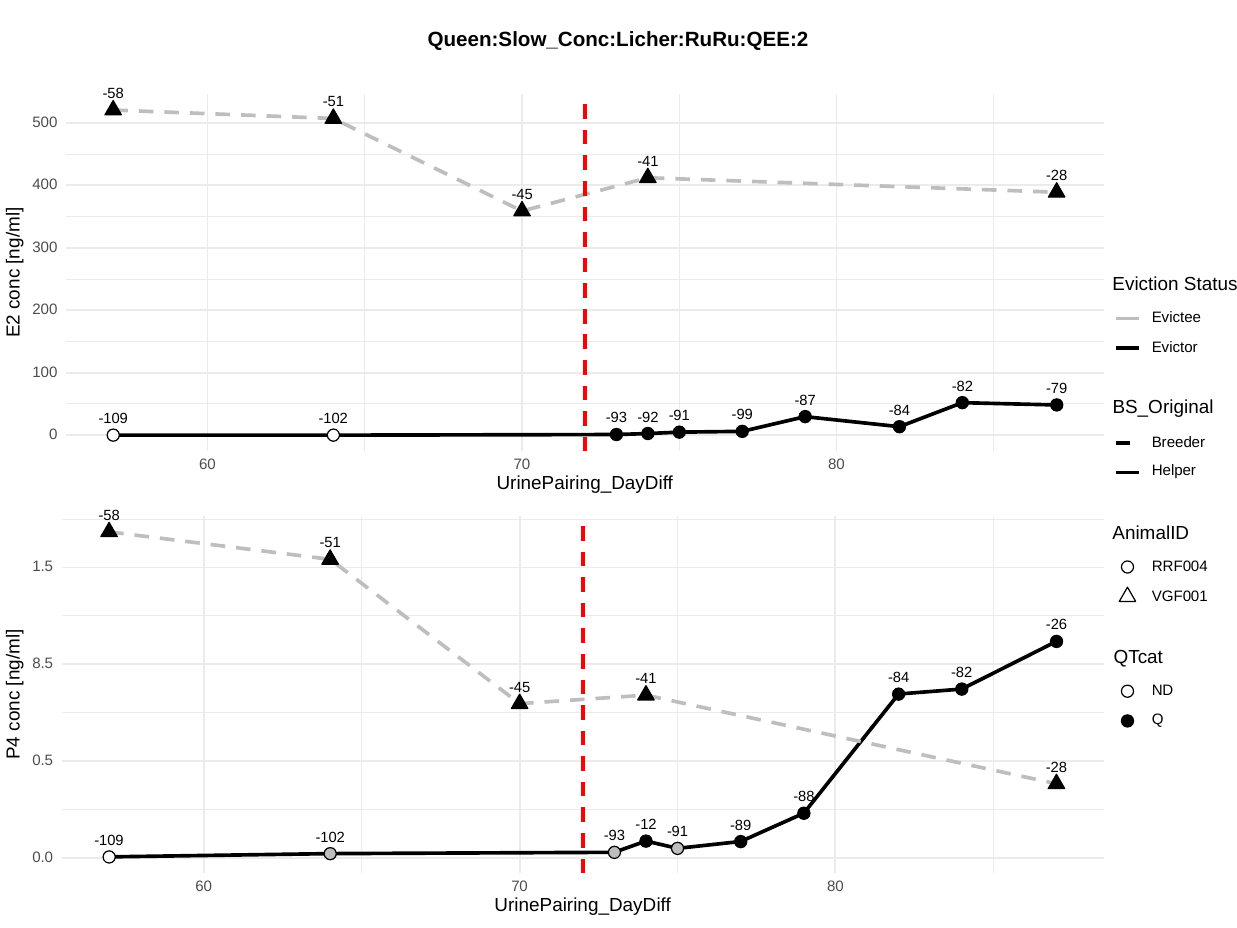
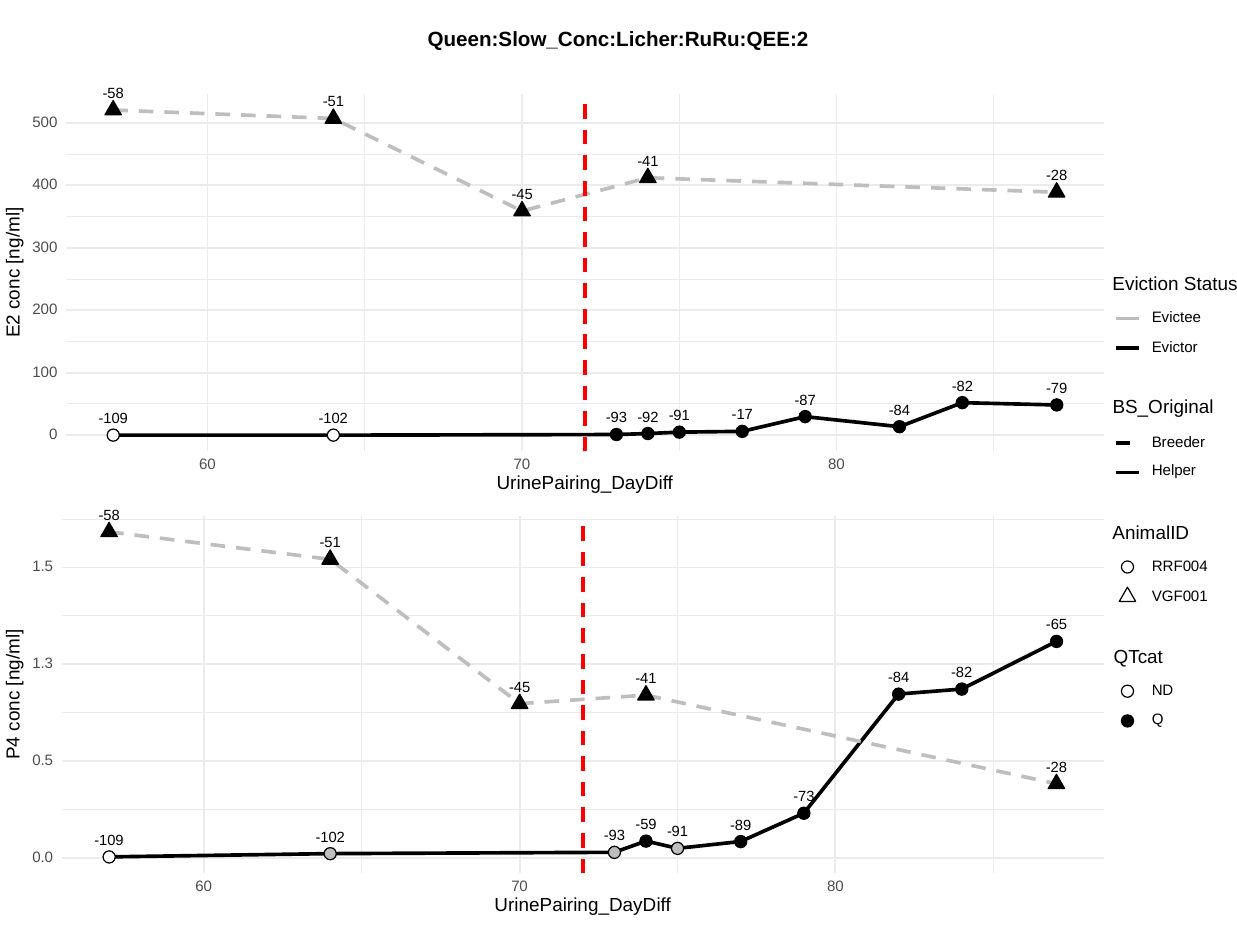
-99: -99 -> -17 (742, 415)
-26: -26 -> -65 (1057, 625)
8.5: 8.5 -> 1.3 (43, 664)
-88: -88 -> -73 (804, 797)
-12: -12 -> -59 (646, 825)
